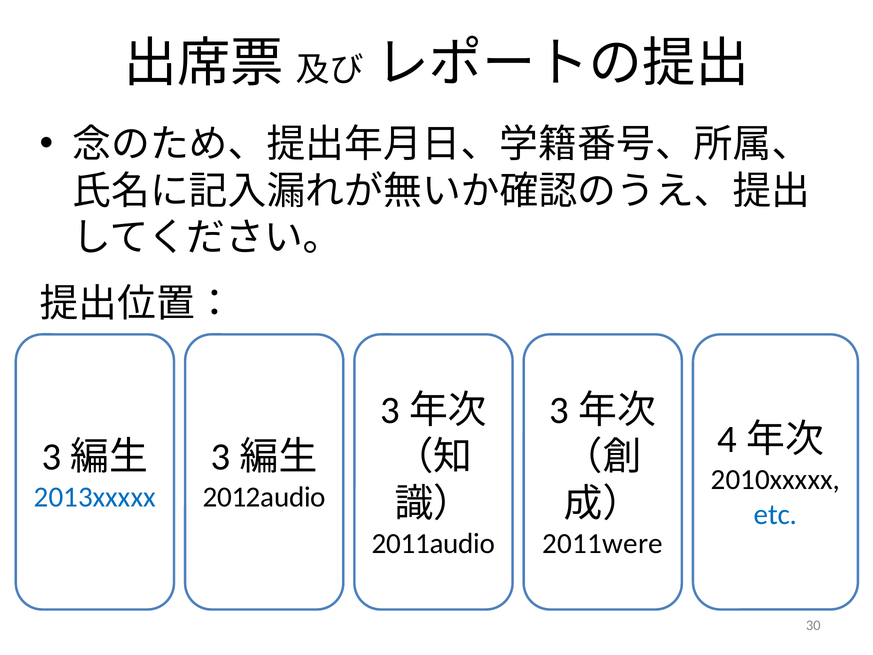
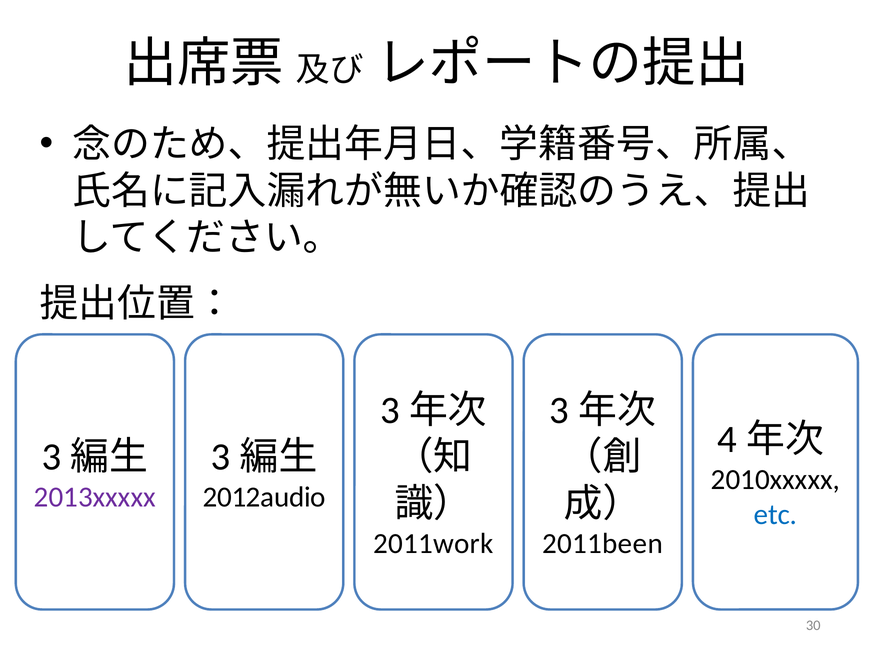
2013xxxxx colour: blue -> purple (95, 497)
2011audio: 2011audio -> 2011work (433, 544)
2011were: 2011were -> 2011been (603, 544)
